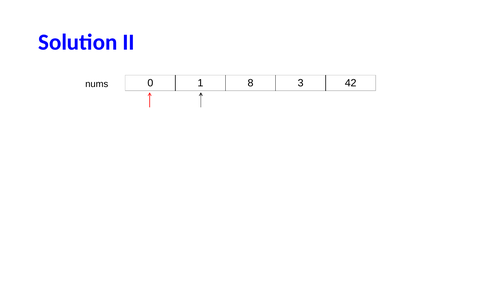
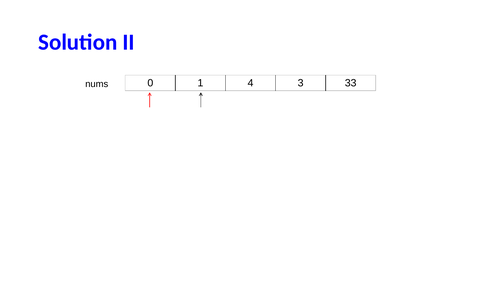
8: 8 -> 4 (251, 83)
42: 42 -> 33 (351, 83)
